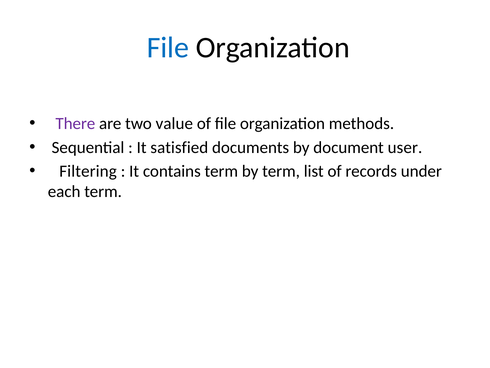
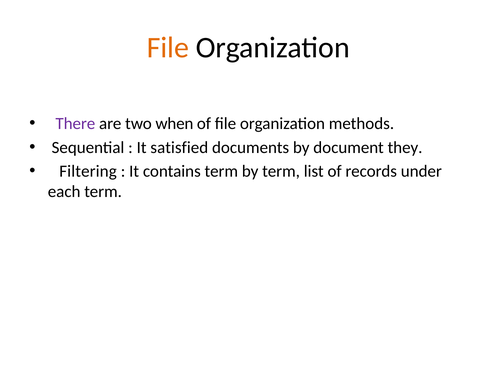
File colour: blue -> orange (168, 47)
value: value -> when (174, 123)
user: user -> they (405, 147)
